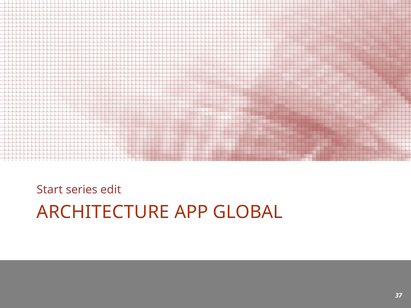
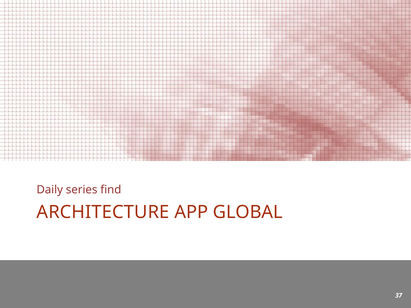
Start: Start -> Daily (50, 190)
edit: edit -> find (111, 190)
